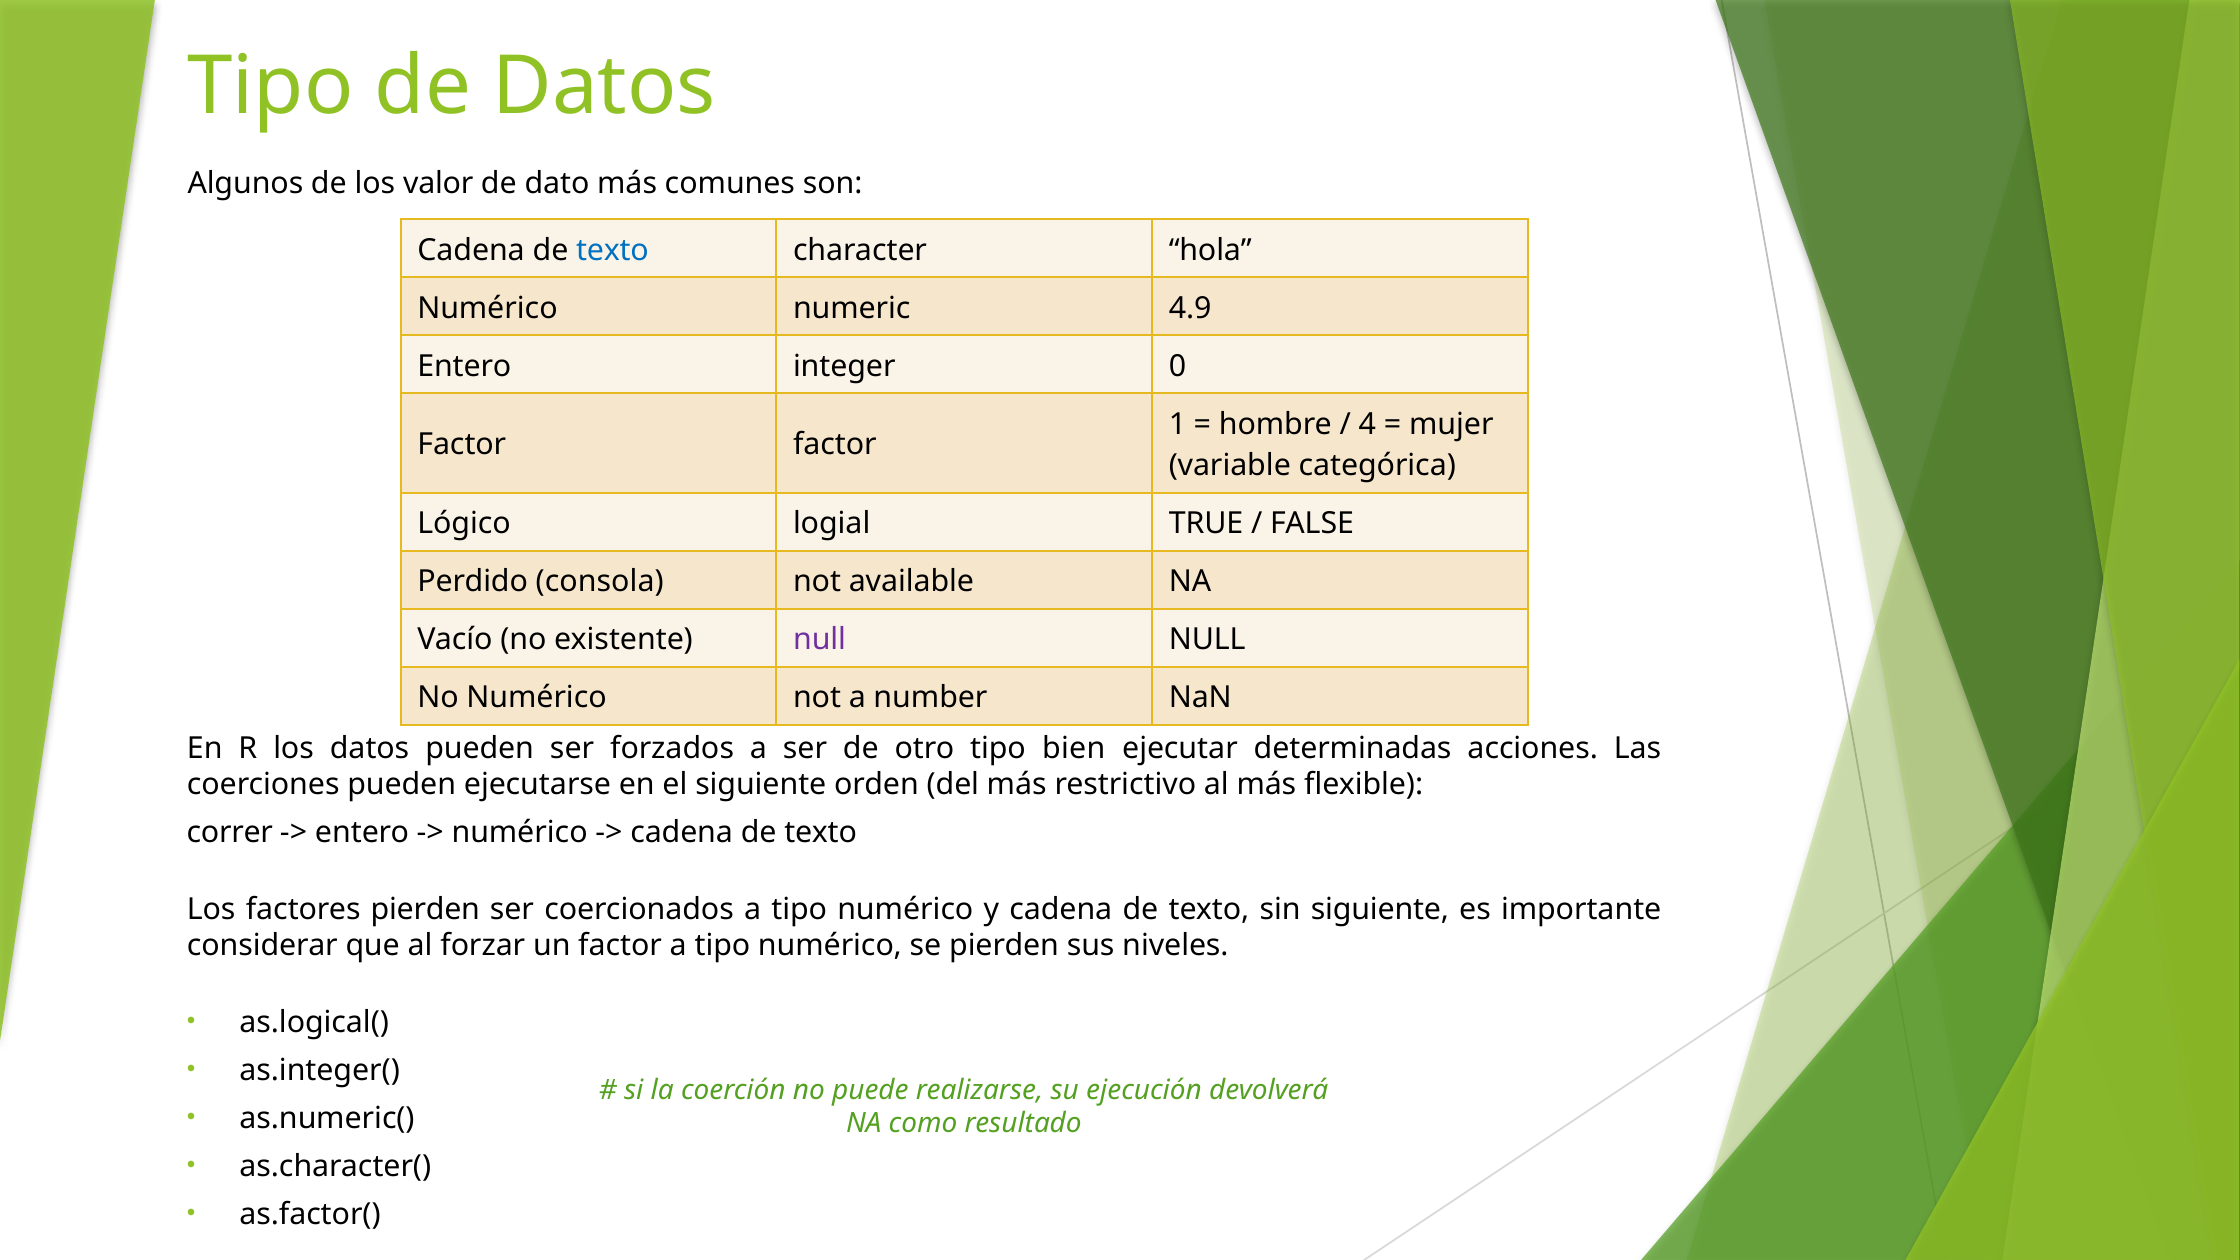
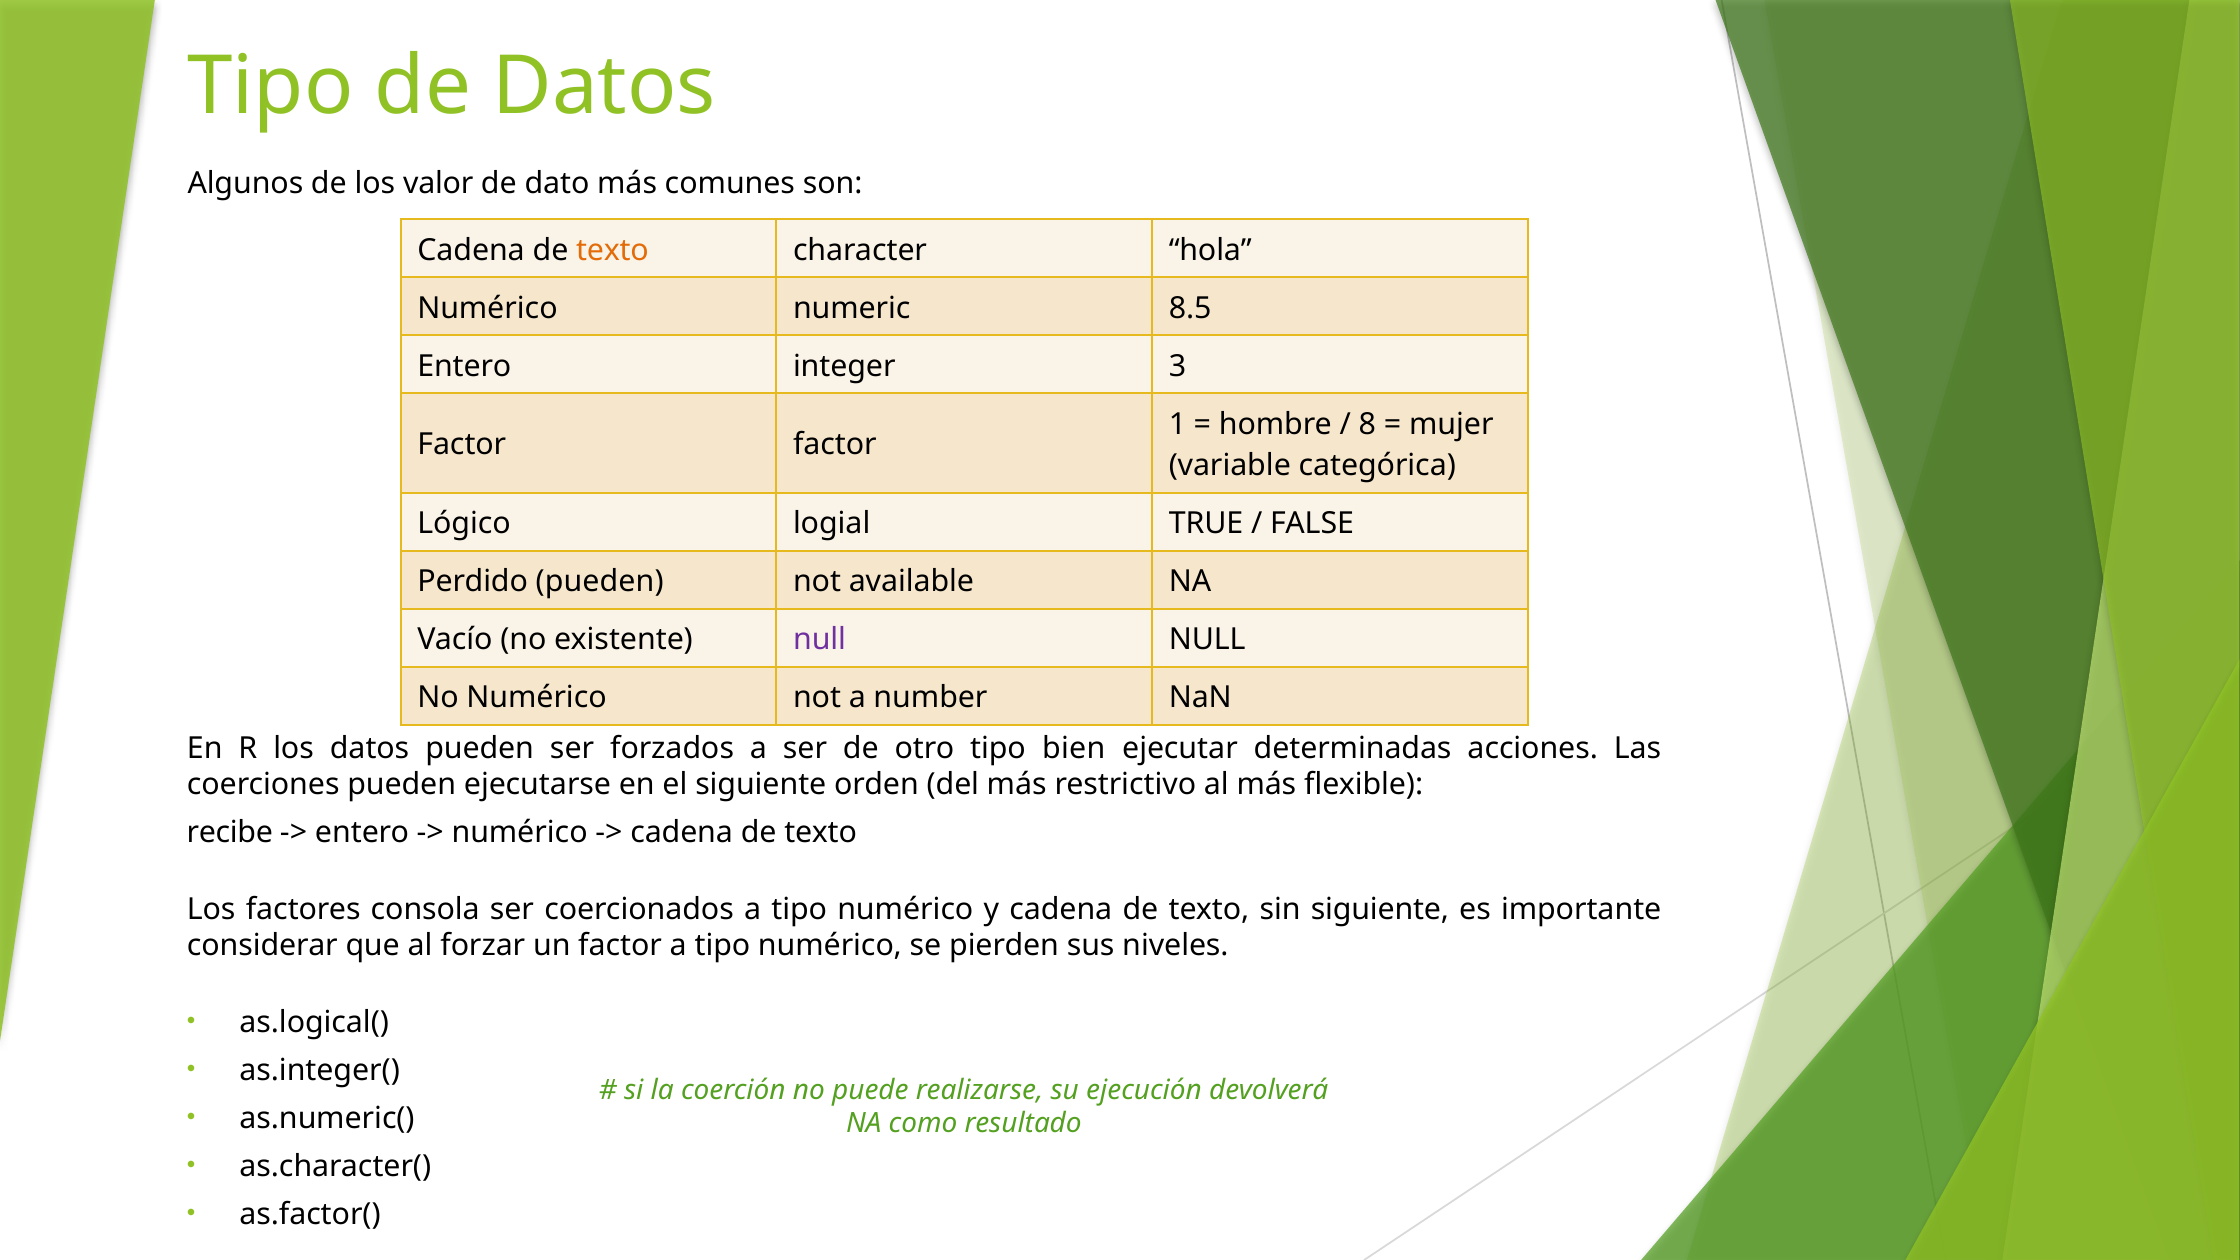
texto colour: blue -> orange (612, 250)
4.9: 4.9 -> 8.5 (1190, 308)
0: 0 -> 3 (1177, 366)
4: 4 -> 8 (1367, 424)
Perdido consola: consola -> pueden (600, 581)
correr: correr -> recibe (230, 833)
factores pierden: pierden -> consola (425, 909)
